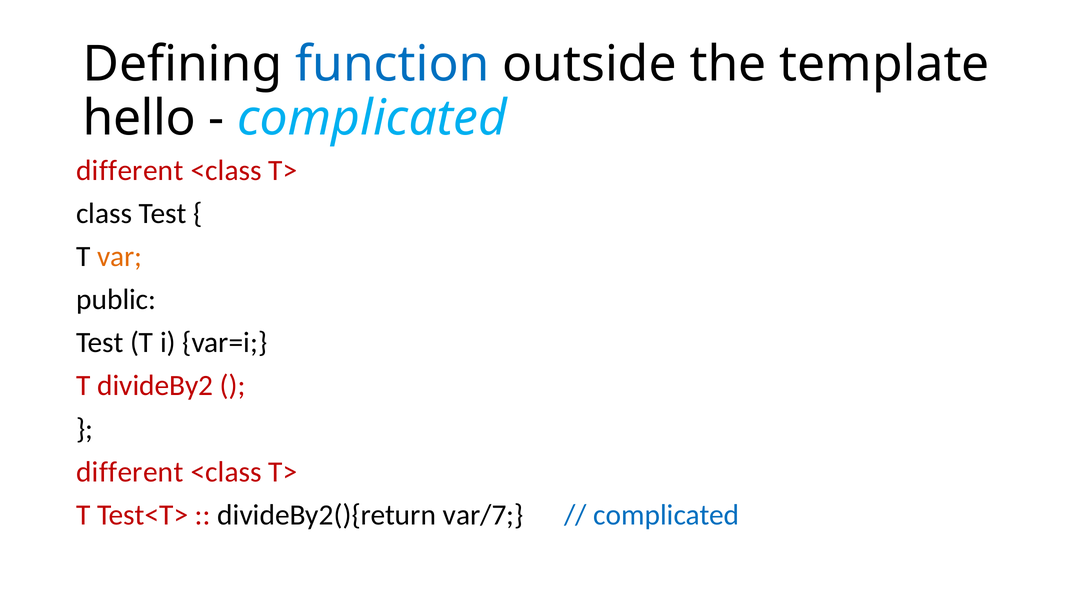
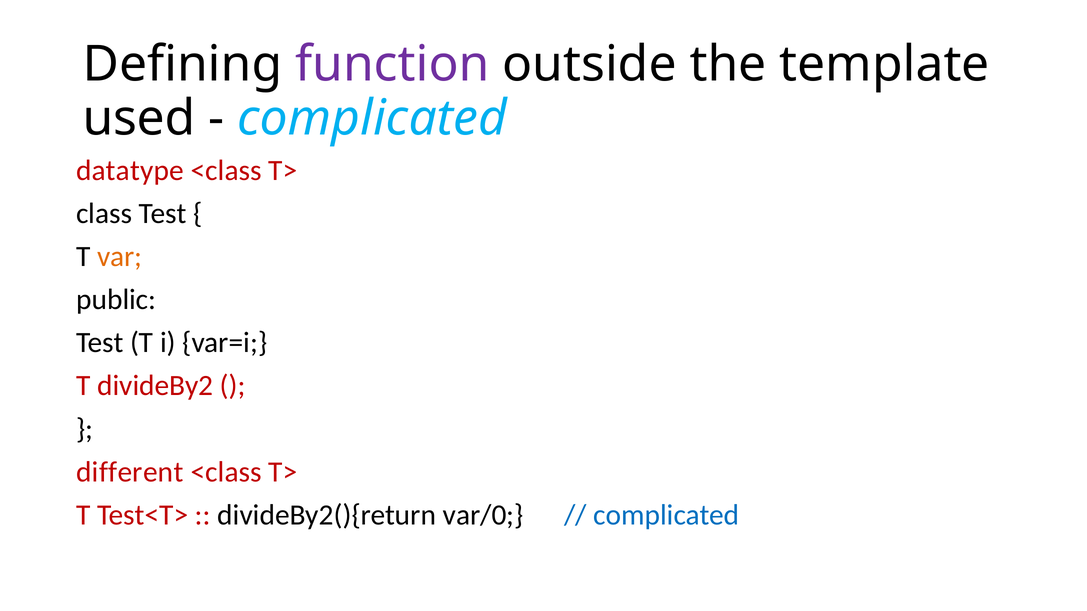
function colour: blue -> purple (392, 64)
hello: hello -> used (139, 118)
different: different -> datatype (130, 171)
var/7: var/7 -> var/0 (483, 515)
